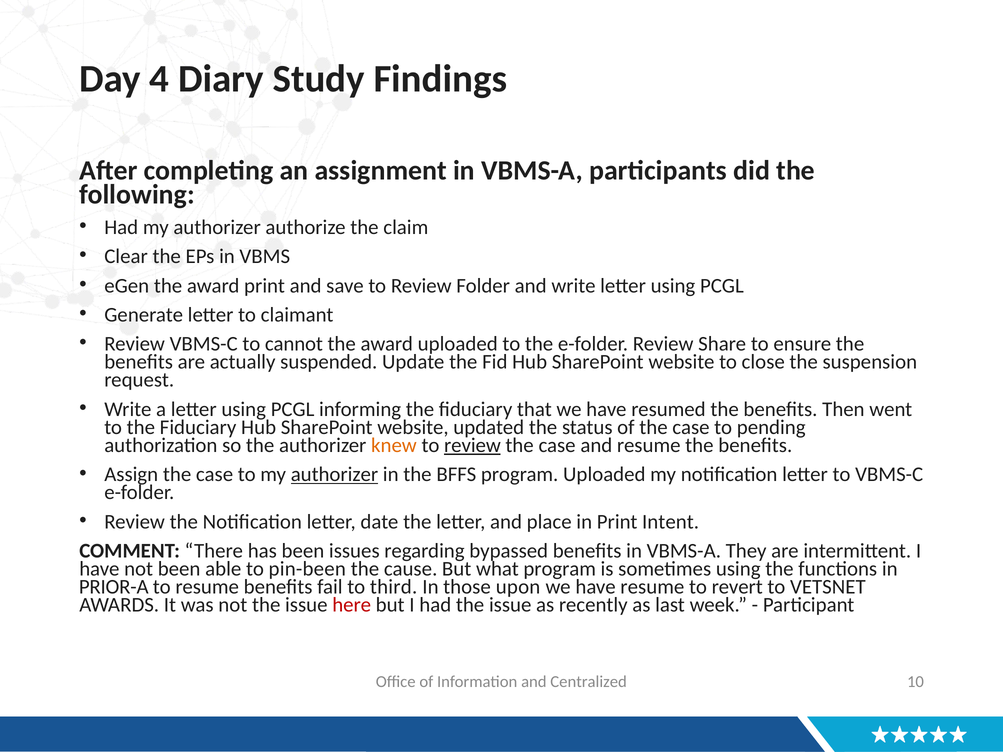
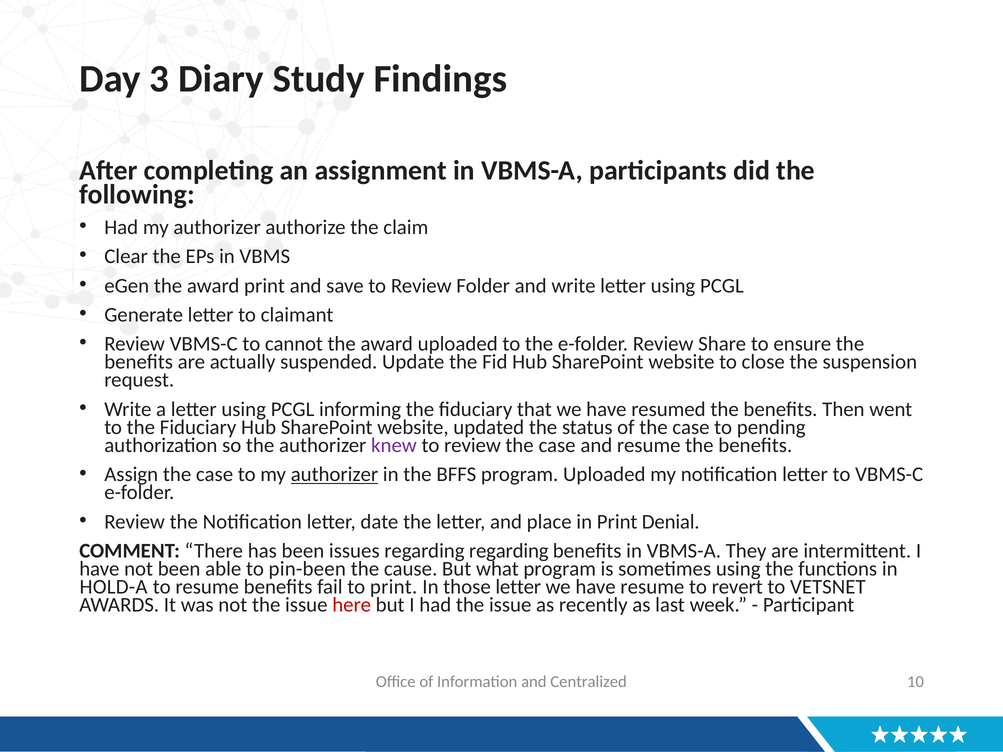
4: 4 -> 3 (159, 79)
knew colour: orange -> purple (394, 445)
review underline: present -> none (472, 445)
Intent: Intent -> Denial (671, 522)
regarding bypassed: bypassed -> regarding (509, 551)
PRIOR-A: PRIOR-A -> HOLD-A (114, 587)
to third: third -> print (394, 587)
those upon: upon -> letter (518, 587)
